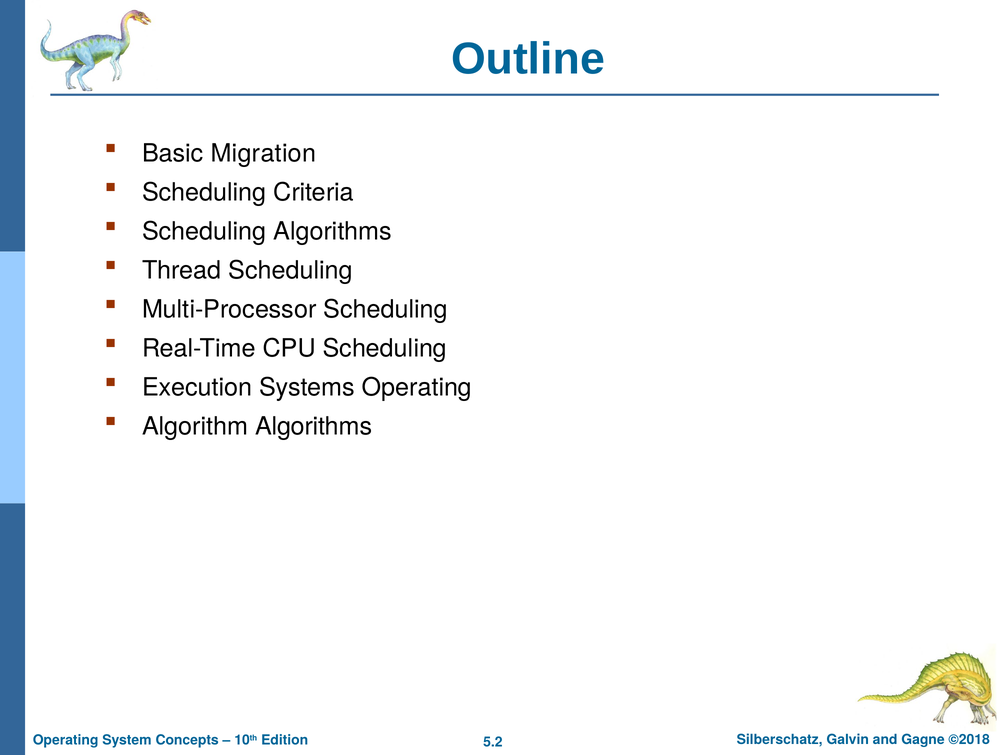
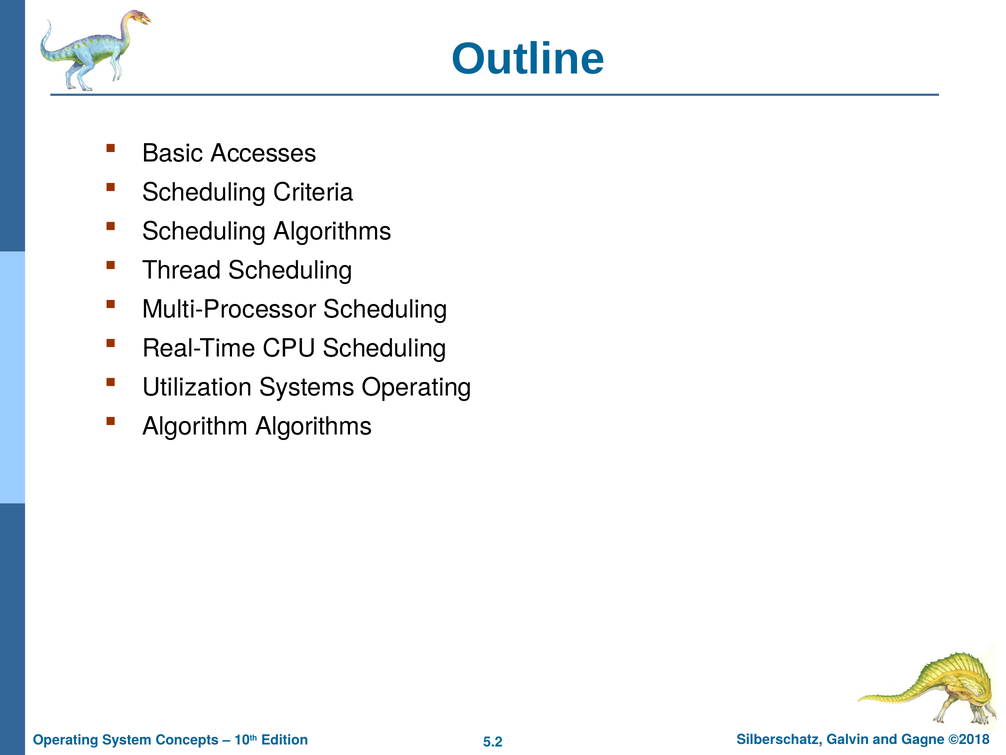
Migration: Migration -> Accesses (264, 153)
Execution: Execution -> Utilization (197, 387)
